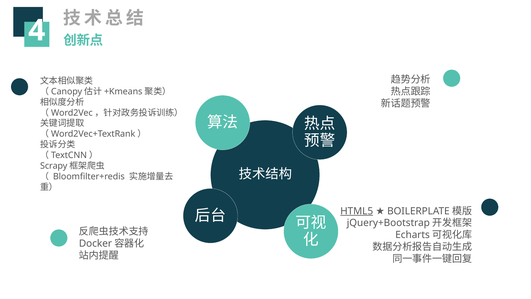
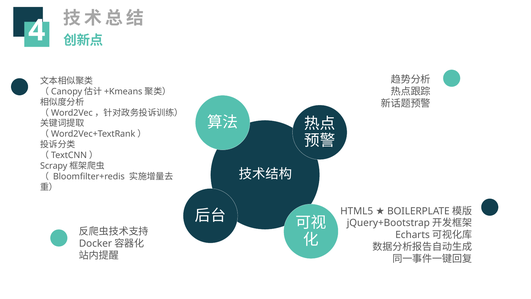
HTML5 underline: present -> none (357, 211)
